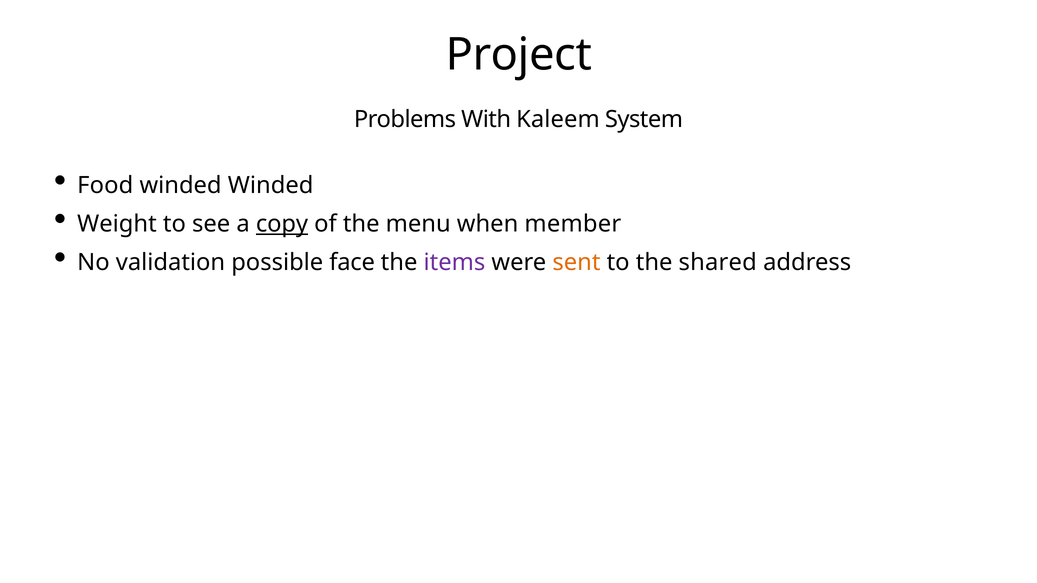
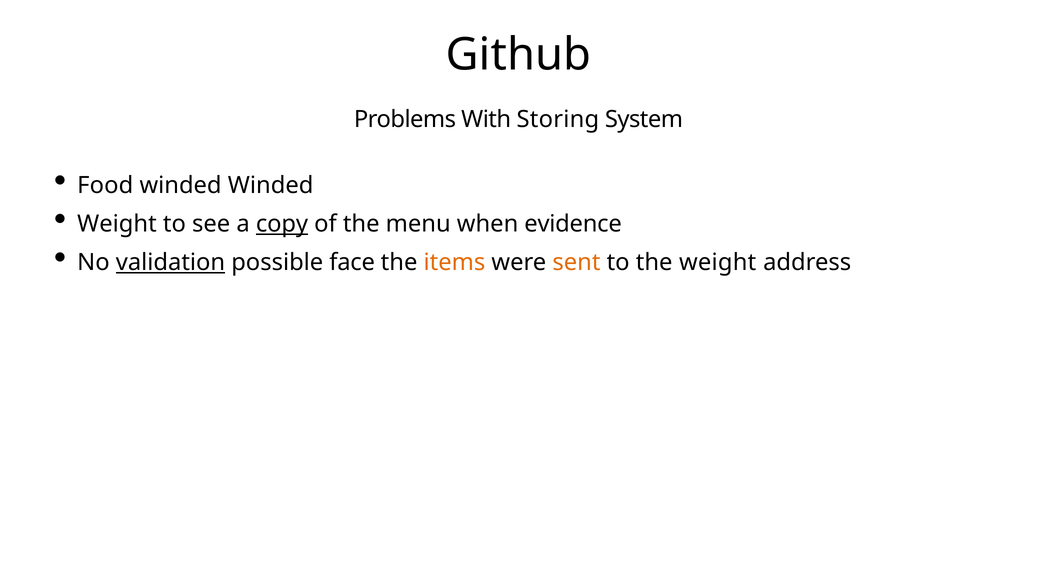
Project: Project -> Github (518, 55)
Kaleem: Kaleem -> Storing (558, 119)
member: member -> evidence (573, 224)
validation underline: none -> present (170, 263)
items colour: purple -> orange (454, 263)
the shared: shared -> weight (718, 263)
